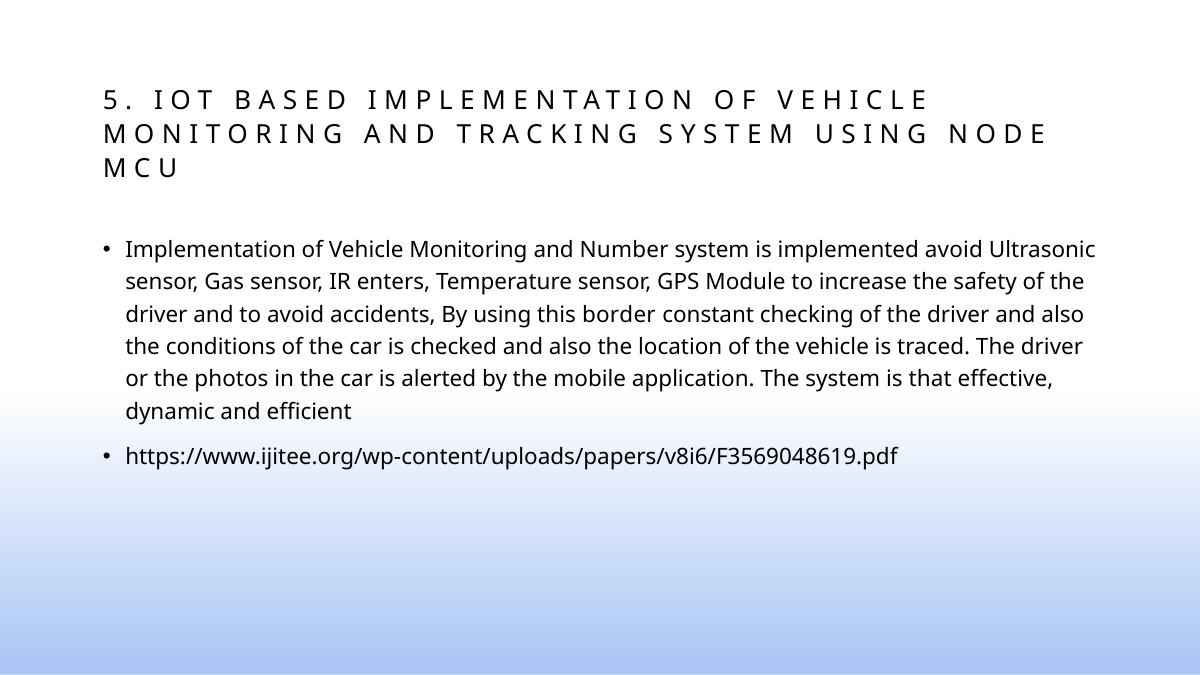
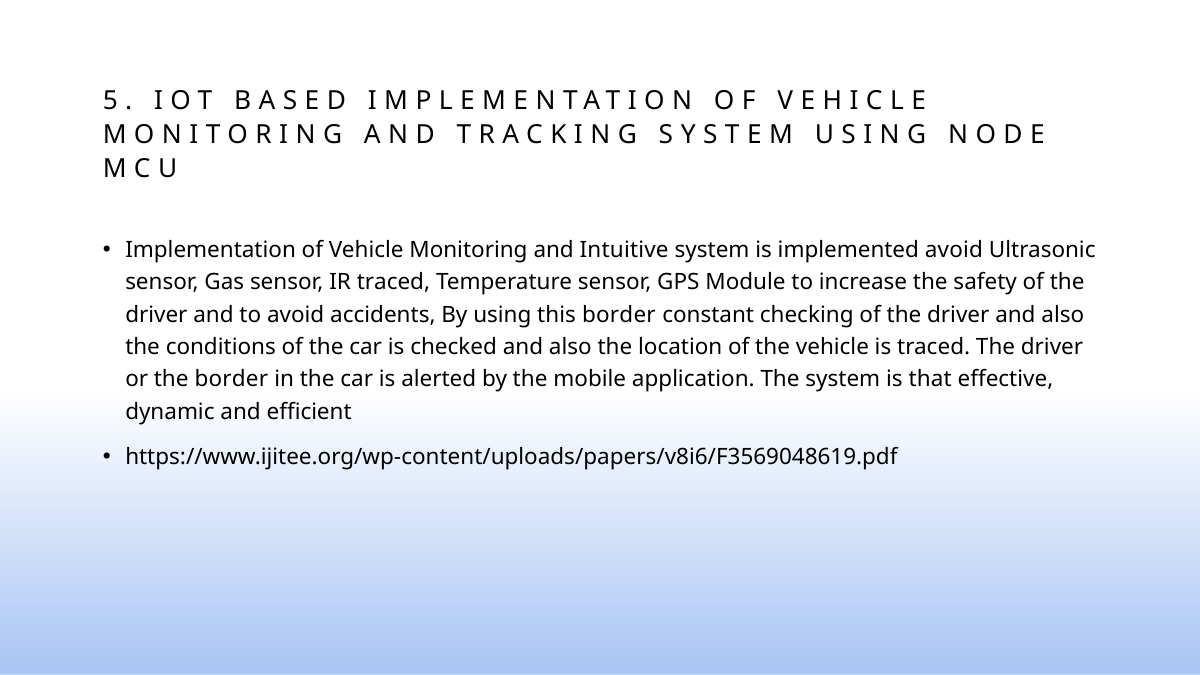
Number: Number -> Intuitive (624, 250)
IR enters: enters -> traced (393, 282)
the photos: photos -> border (231, 380)
